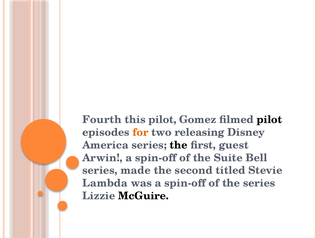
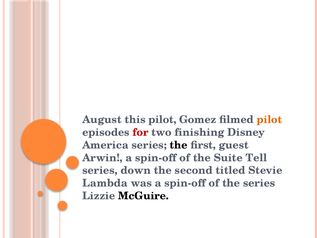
Fourth: Fourth -> August (102, 120)
pilot colour: black -> orange (269, 120)
for colour: orange -> red (141, 132)
releasing: releasing -> finishing (199, 132)
Bell: Bell -> Tell (256, 158)
made: made -> down (136, 170)
